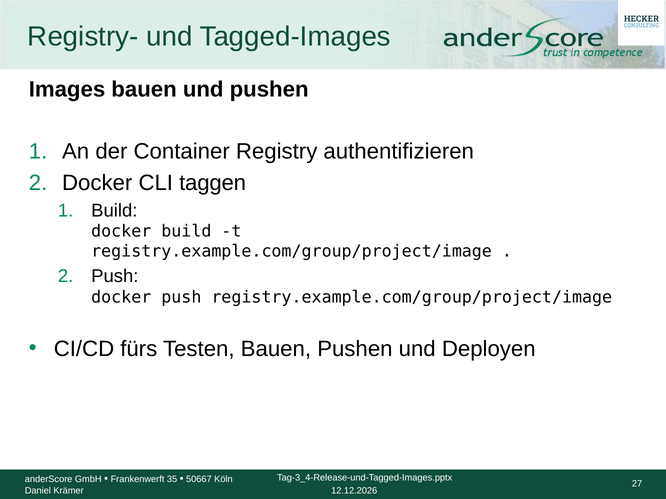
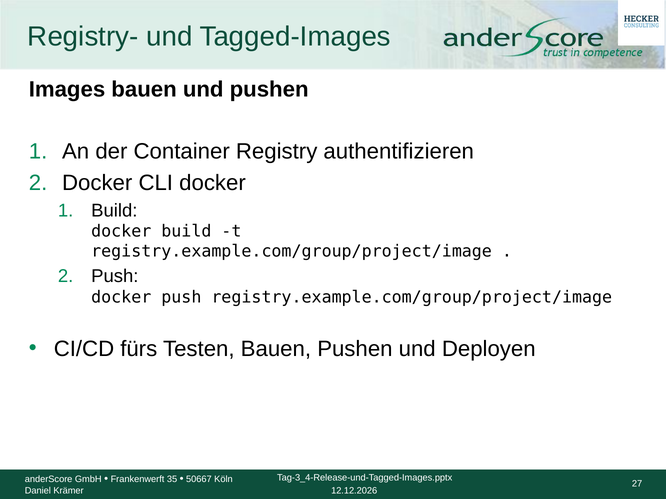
CLI taggen: taggen -> docker (213, 183)
